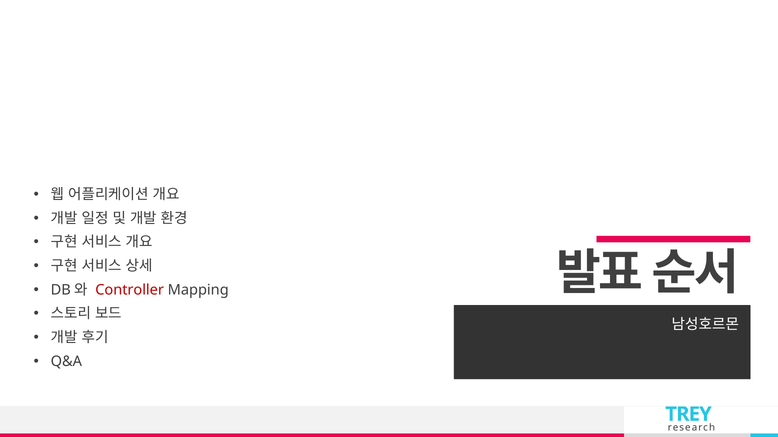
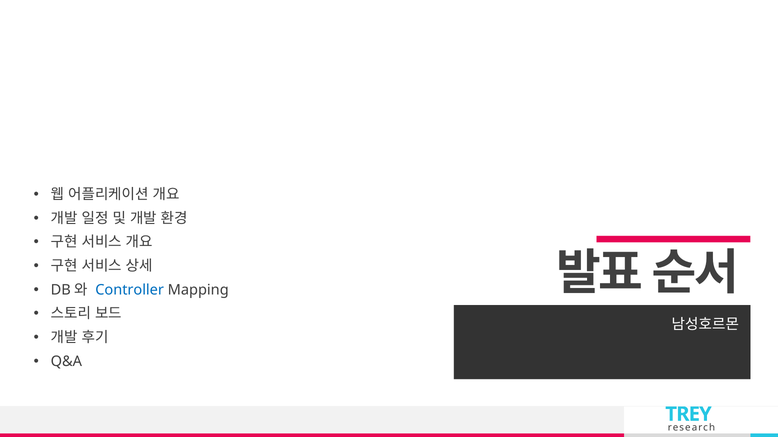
Controller colour: red -> blue (130, 290)
